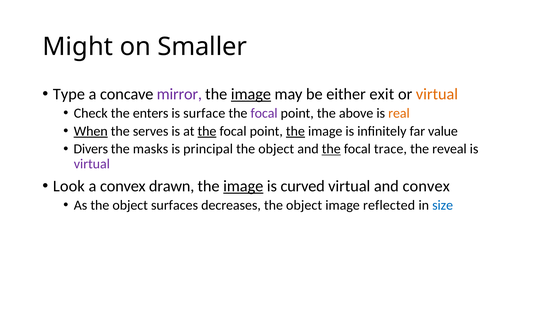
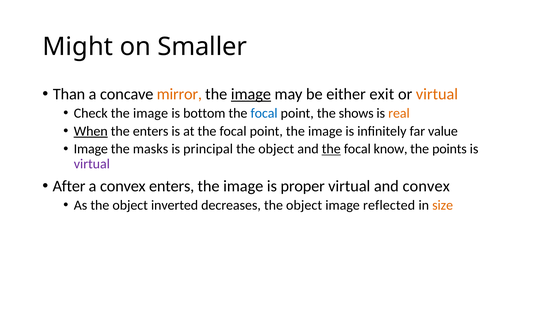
Type: Type -> Than (69, 94)
mirror colour: purple -> orange (179, 94)
enters: enters -> image (151, 113)
surface: surface -> bottom (204, 113)
focal colour: purple -> blue (264, 113)
above: above -> shows (356, 113)
the serves: serves -> enters (151, 131)
the underline: present -> none (207, 131)
the underline: present -> none (295, 131)
Divers: Divers -> Image (91, 149)
trace: trace -> know (391, 149)
reveal: reveal -> points (449, 149)
Look: Look -> After (69, 186)
convex drawn: drawn -> enters (172, 186)
image underline: present -> none (243, 186)
curved: curved -> proper (303, 186)
surfaces: surfaces -> inverted (175, 205)
size colour: blue -> orange (443, 205)
